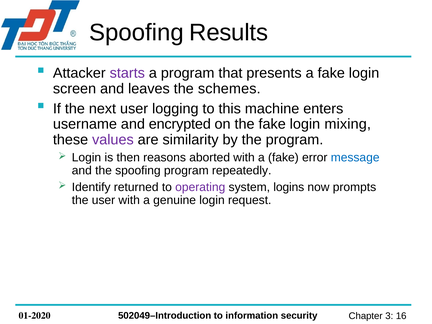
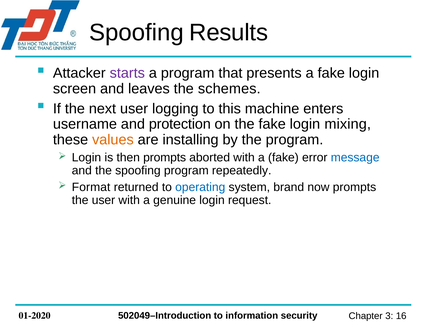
encrypted: encrypted -> protection (180, 124)
values colour: purple -> orange (113, 140)
similarity: similarity -> installing (191, 140)
then reasons: reasons -> prompts (165, 158)
Identify: Identify -> Format (91, 187)
operating colour: purple -> blue (200, 187)
logins: logins -> brand (289, 187)
